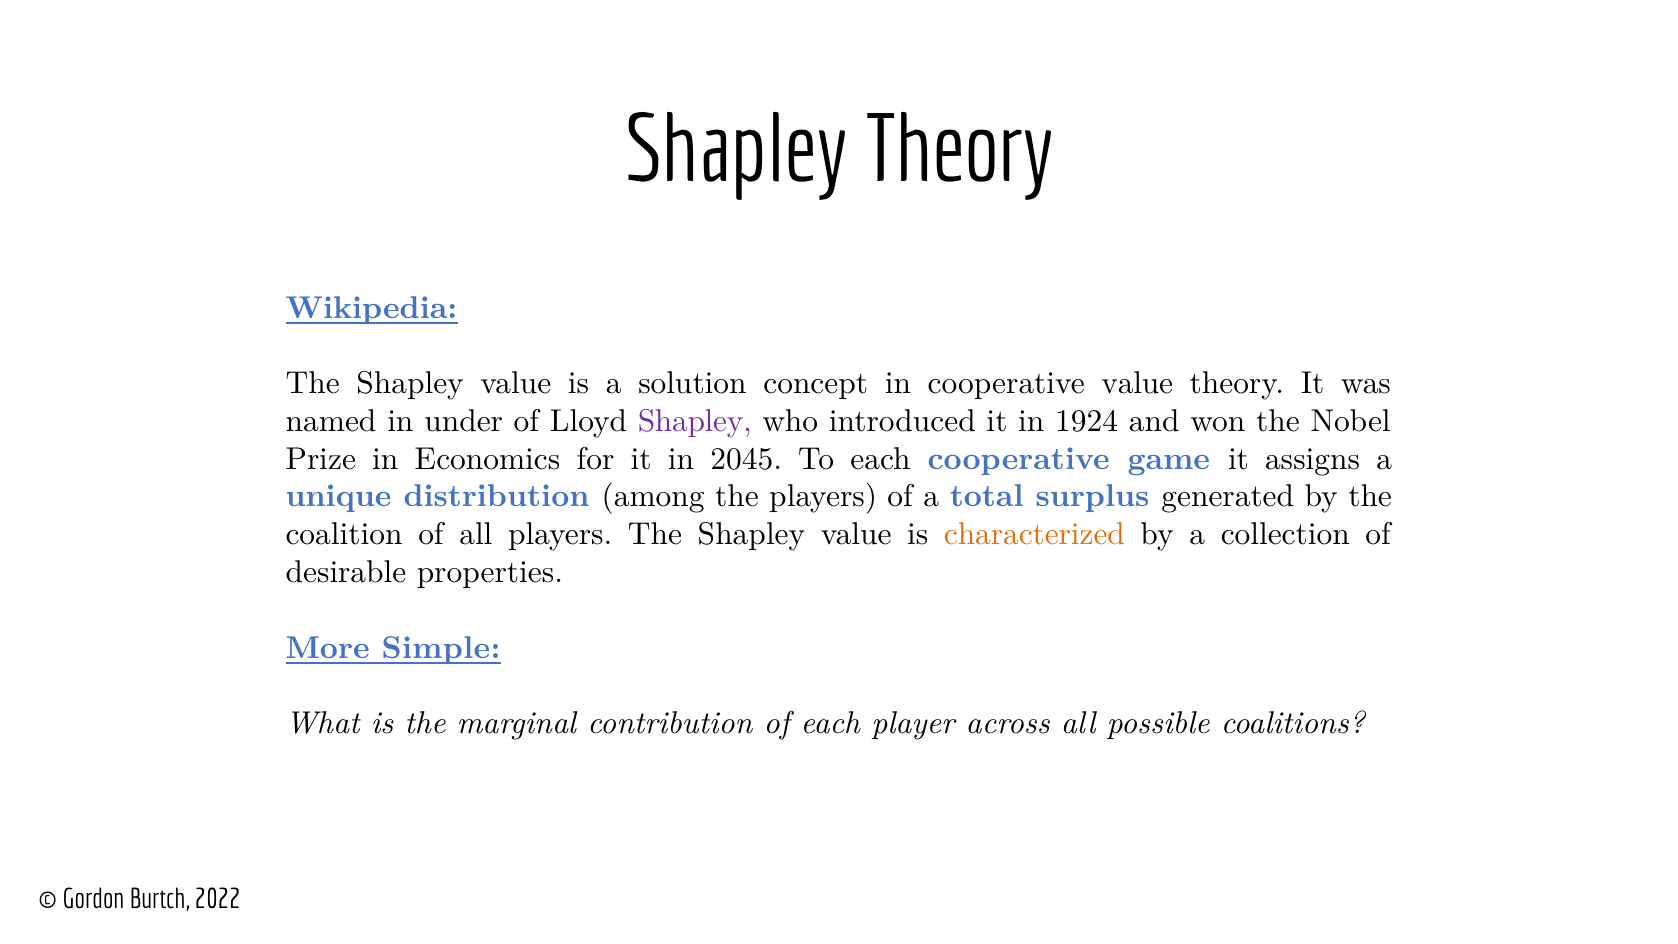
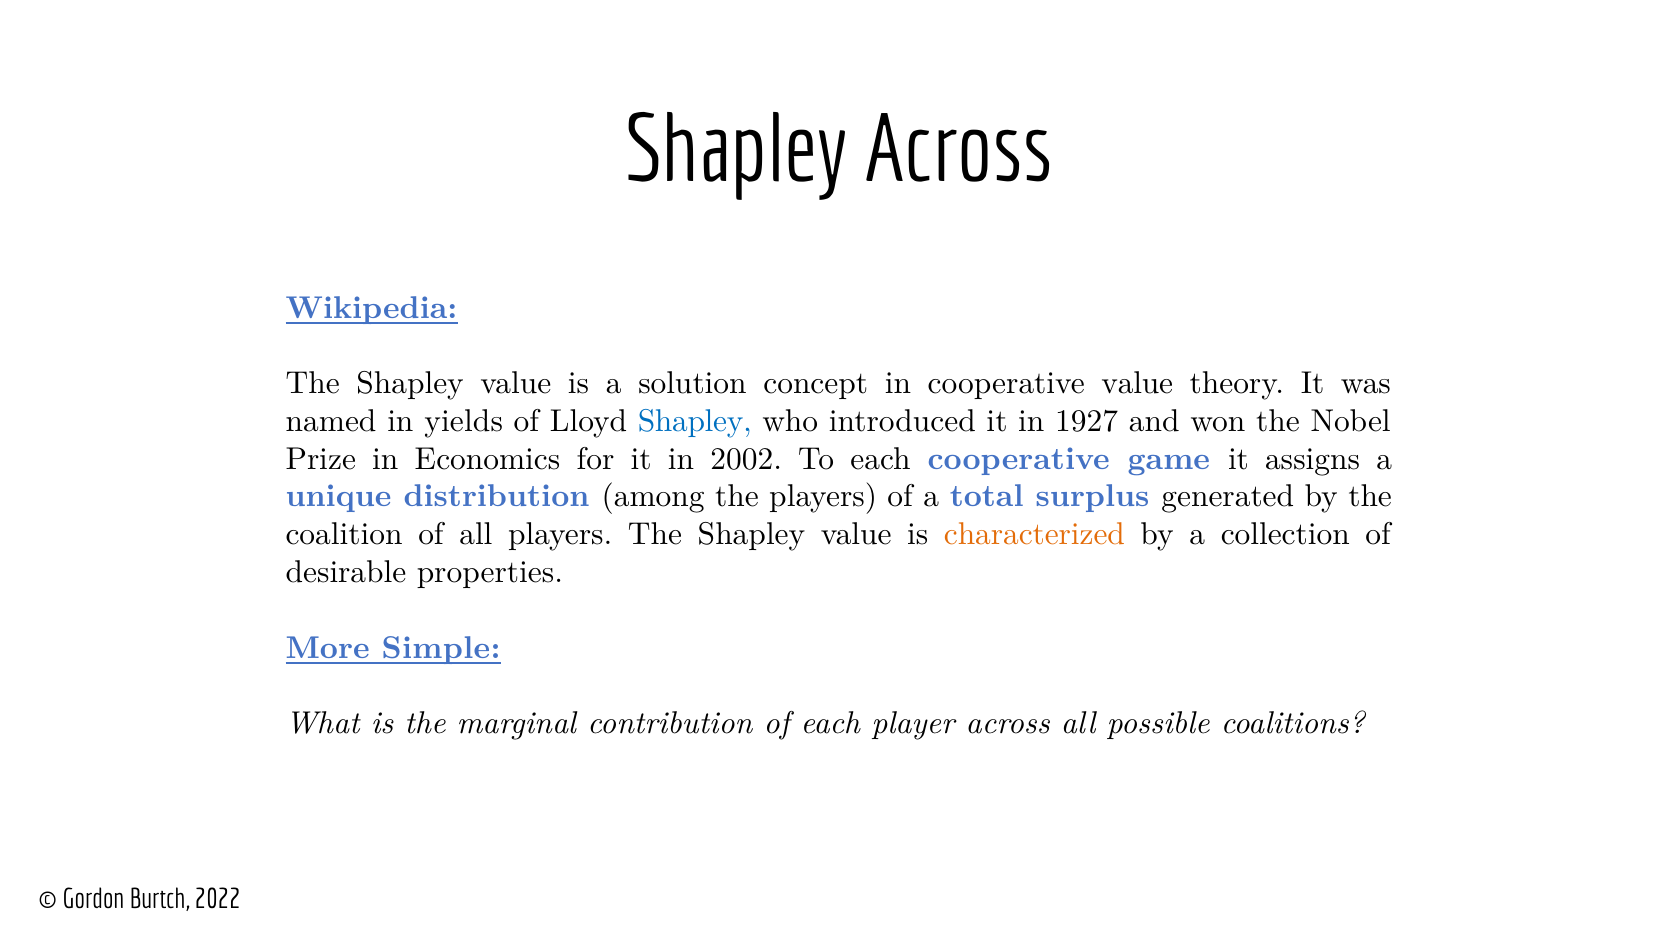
Shapley Theory: Theory -> Across (959, 150)
under: under -> yields (464, 421)
Shapley colour: purple -> blue (695, 421)
1924: 1924 -> 1927 (1087, 421)
2045: 2045 -> 2002 (746, 459)
